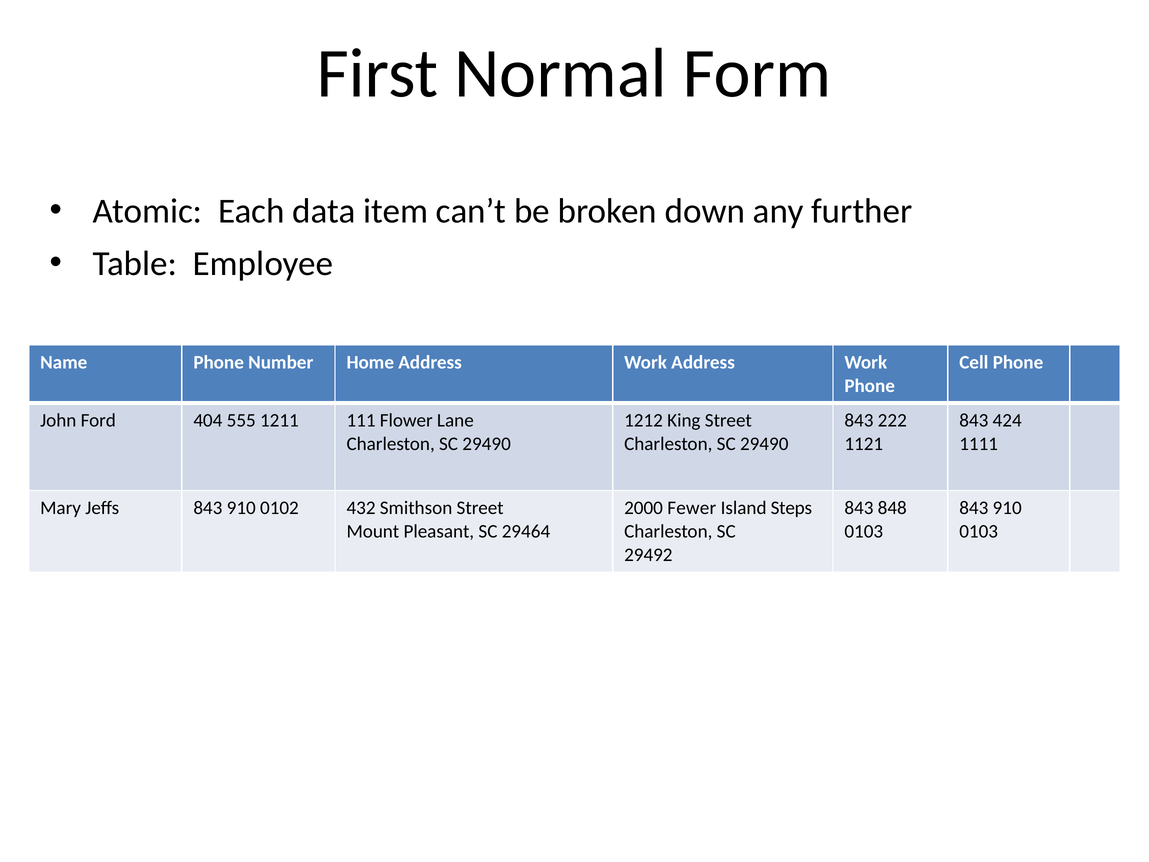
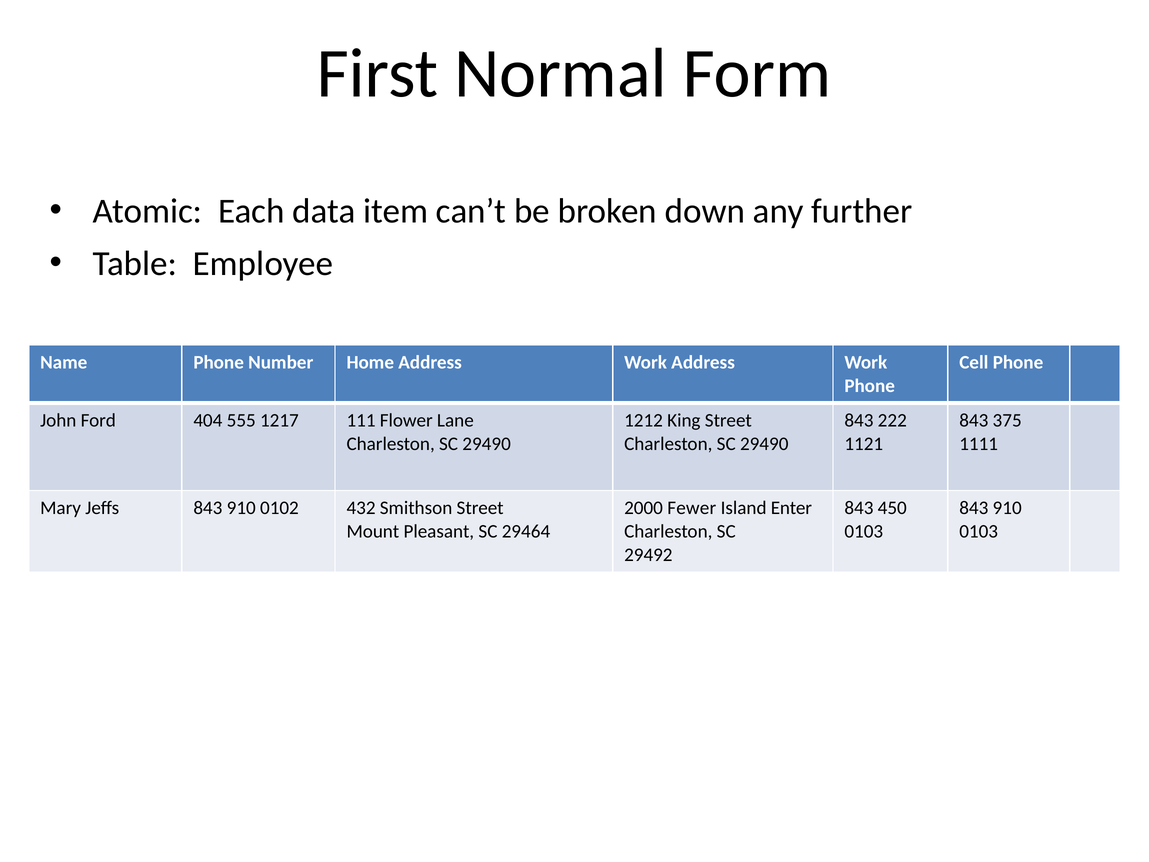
1211: 1211 -> 1217 (279, 421)
424: 424 -> 375 (1007, 421)
Steps: Steps -> Enter (791, 508)
848: 848 -> 450 (892, 508)
